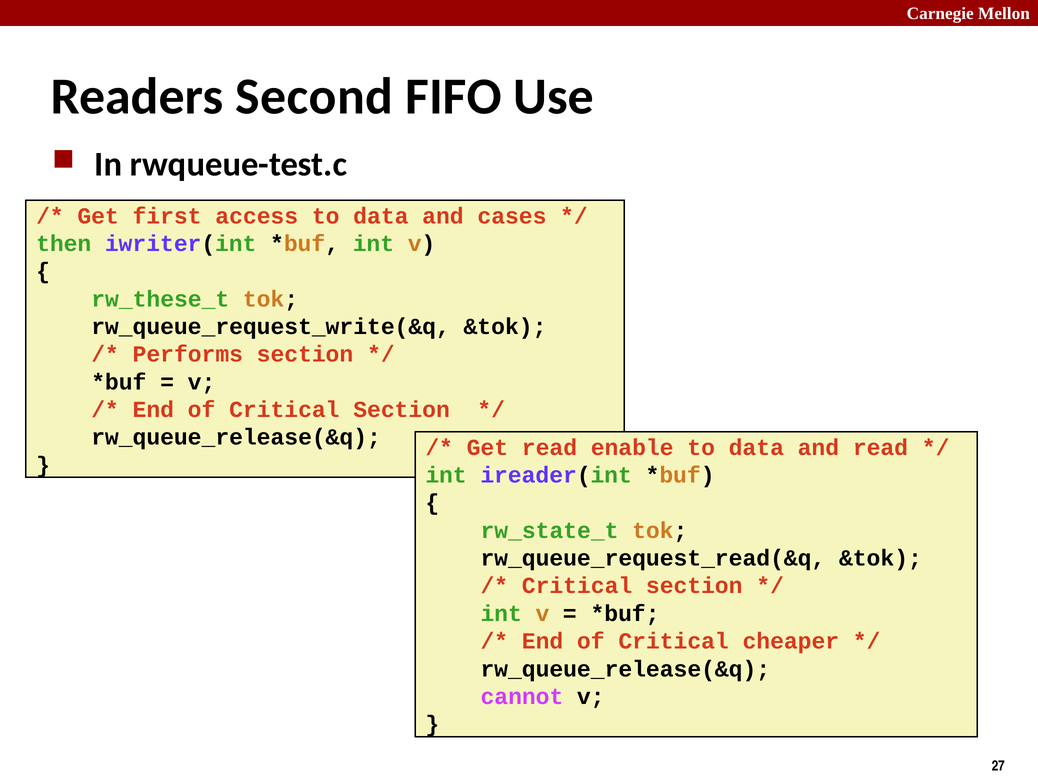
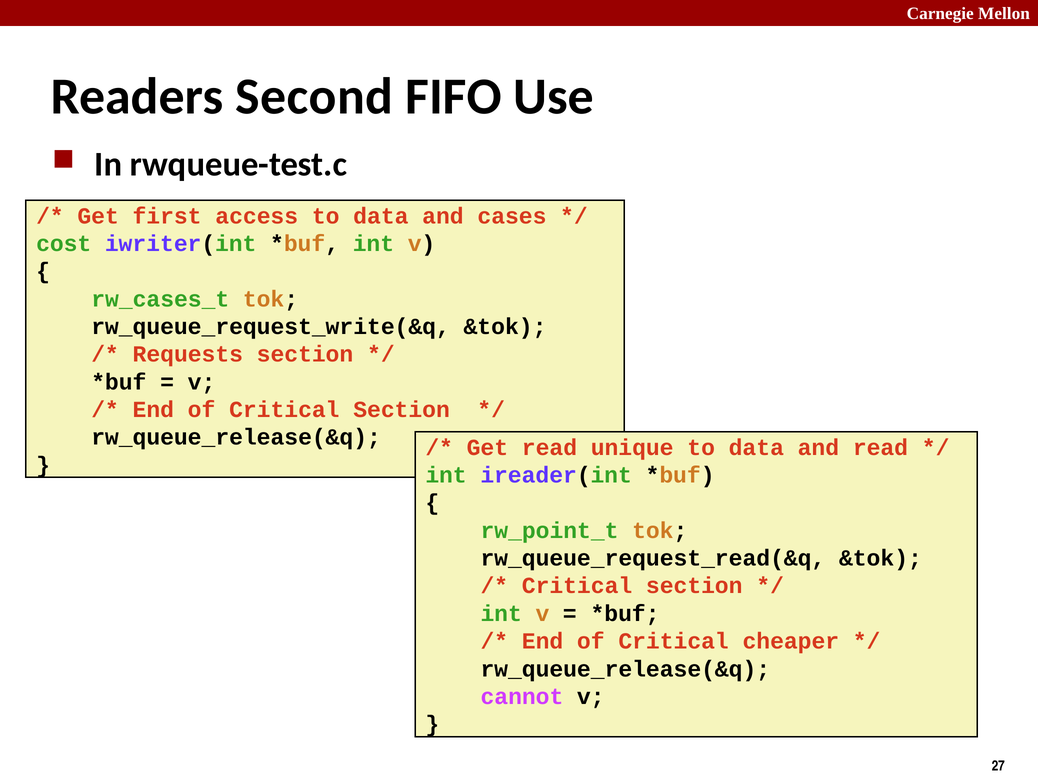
then: then -> cost (64, 243)
rw_these_t: rw_these_t -> rw_cases_t (160, 299)
Performs: Performs -> Requests (188, 354)
enable: enable -> unique (632, 447)
rw_state_t: rw_state_t -> rw_point_t (550, 530)
